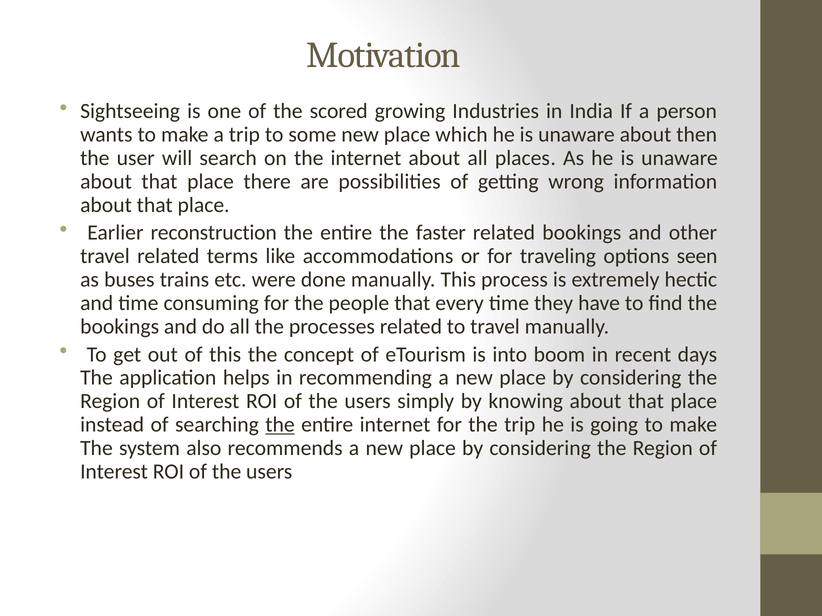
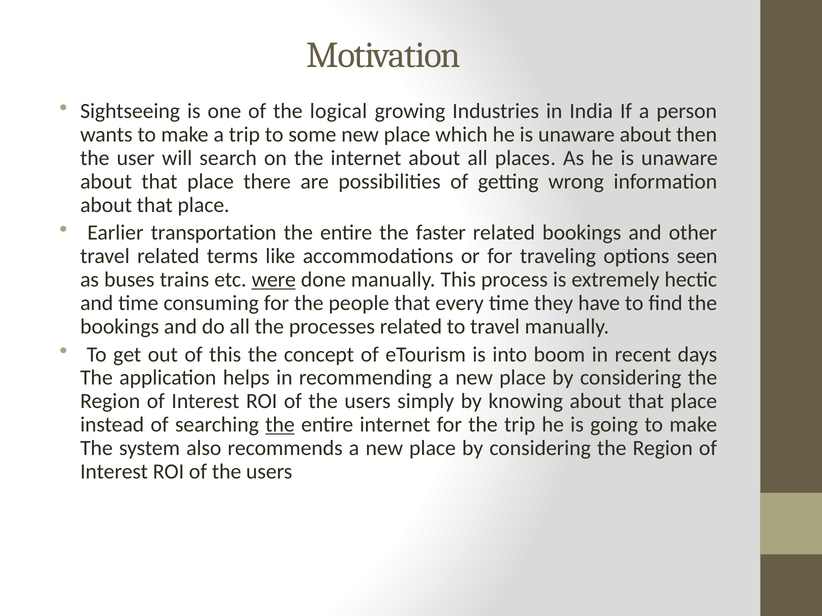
scored: scored -> logical (338, 111)
reconstruction: reconstruction -> transportation (214, 233)
were underline: none -> present (274, 280)
